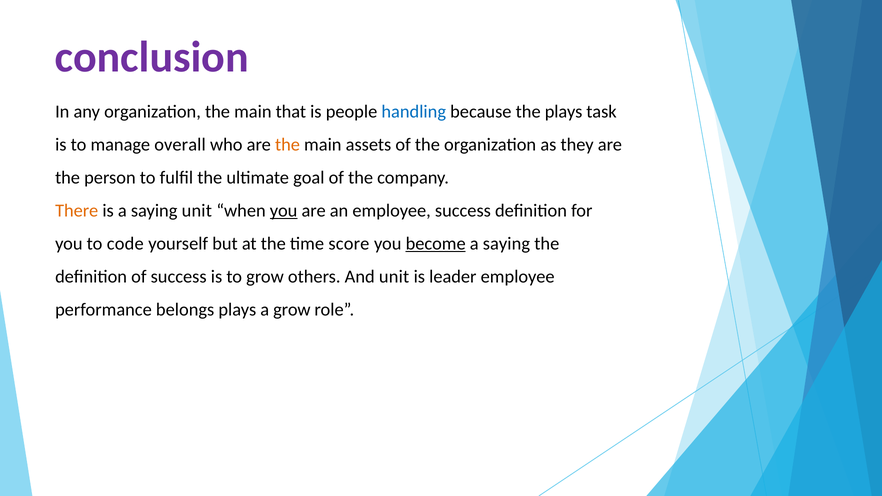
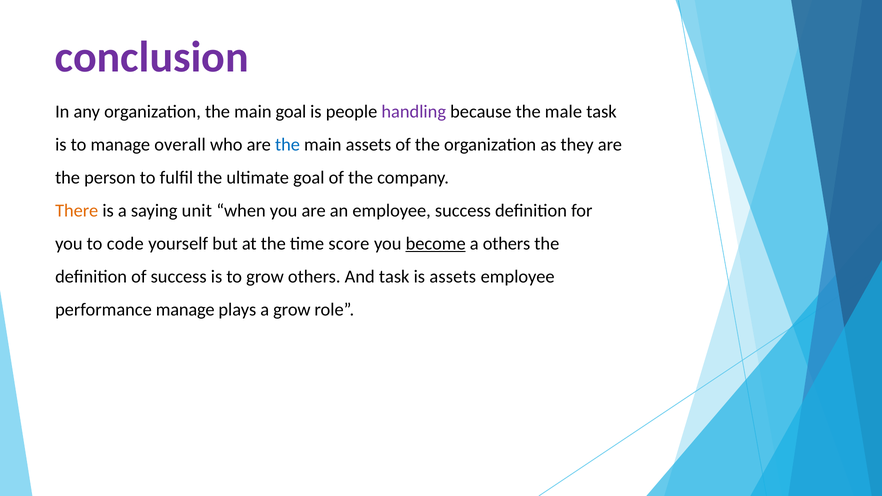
main that: that -> goal (291, 112)
handling colour: blue -> purple (414, 112)
the plays: plays -> male (563, 112)
the colour: orange -> blue (287, 145)
you underline: present -> none (284, 211)
saying: saying -> others (507, 244)
And unit: unit -> task (394, 277)
is leader: leader -> assets (453, 277)
performance belongs: belongs -> manage (185, 310)
